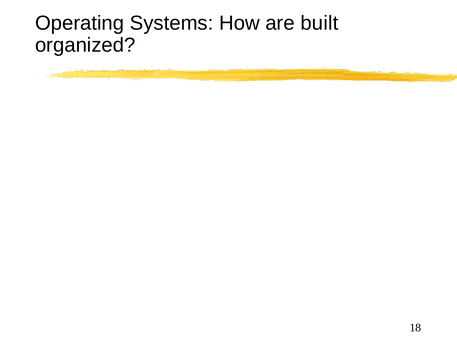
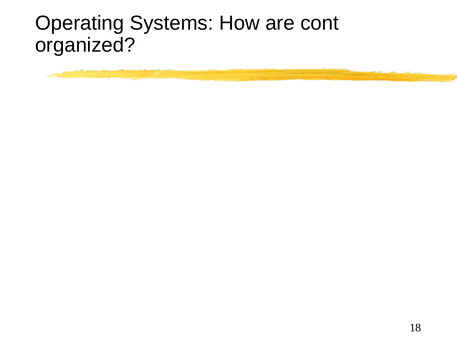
are built: built -> cont (320, 23)
